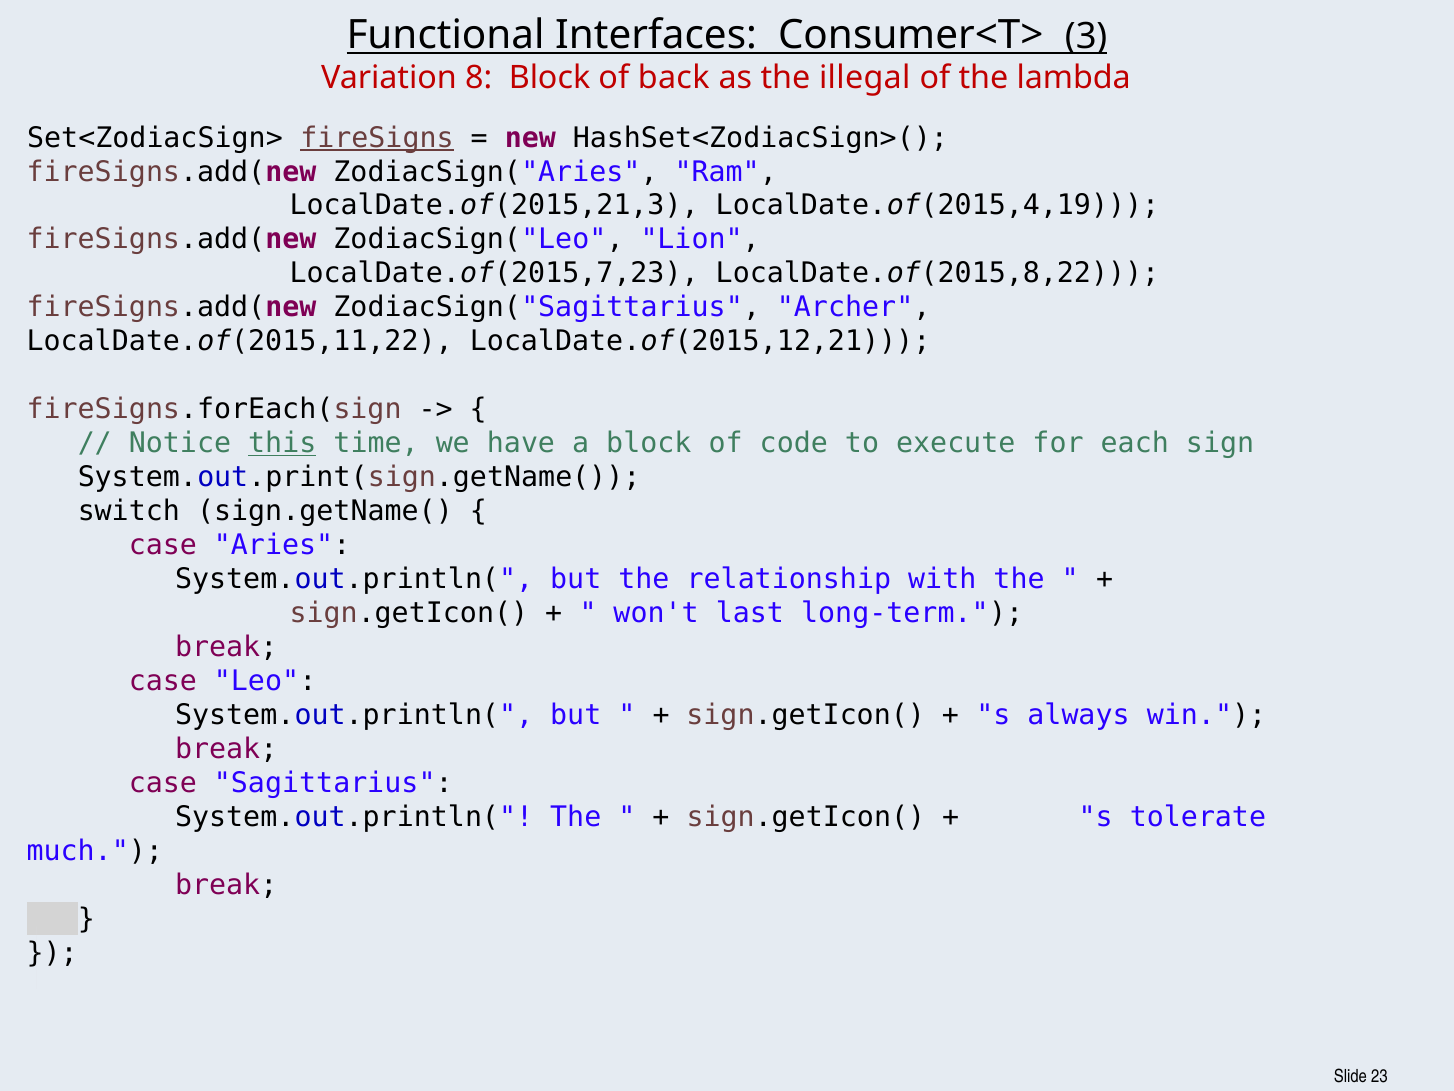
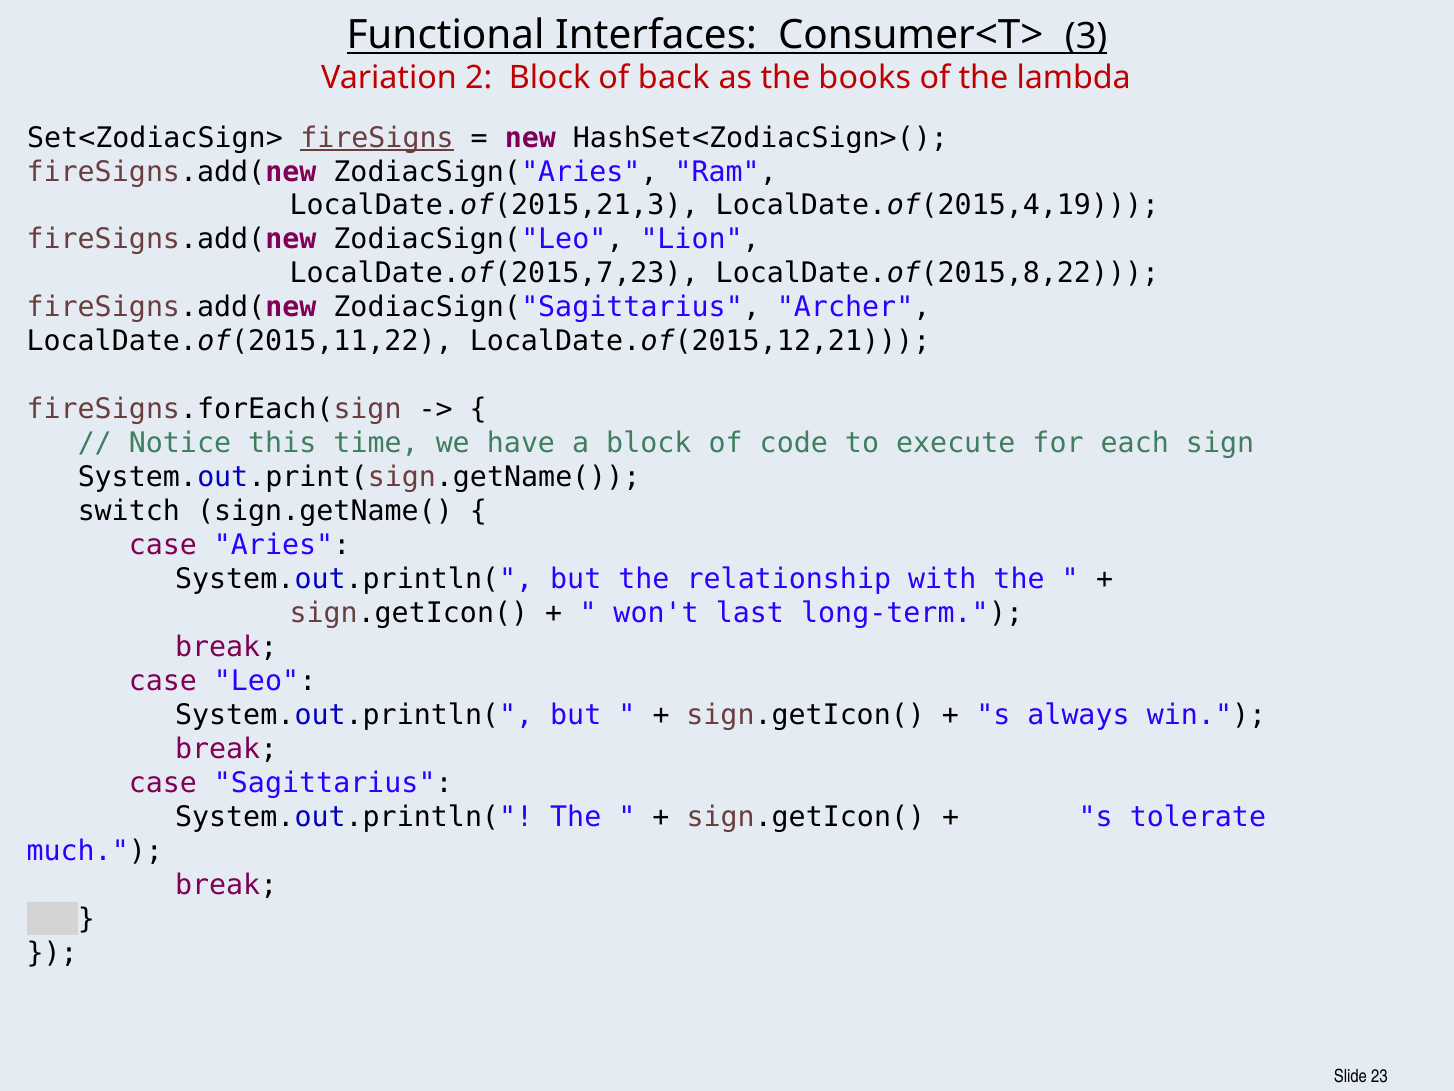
8: 8 -> 2 (479, 77)
illegal: illegal -> books (865, 77)
this underline: present -> none (282, 443)
